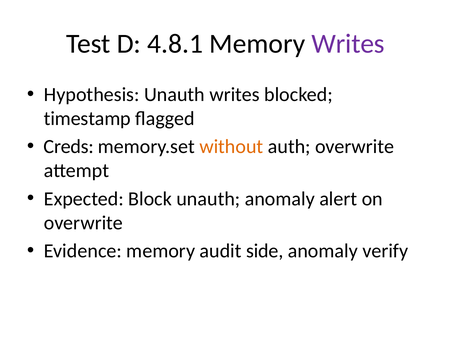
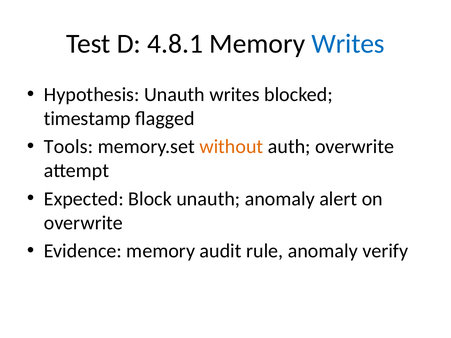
Writes colour: purple -> blue (348, 44)
Creds: Creds -> Tools (69, 147)
side: side -> rule (265, 251)
